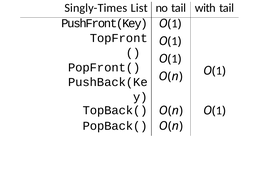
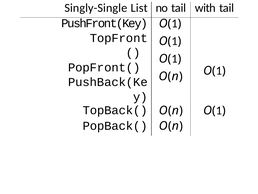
Singly-Times: Singly-Times -> Singly-Single (96, 8)
